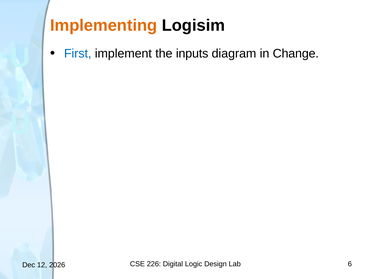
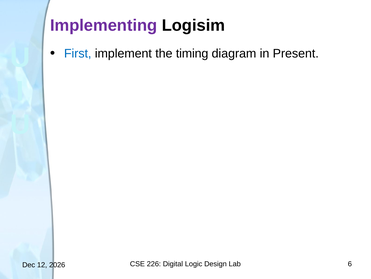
Implementing colour: orange -> purple (104, 25)
inputs: inputs -> timing (192, 53)
Change: Change -> Present (296, 53)
